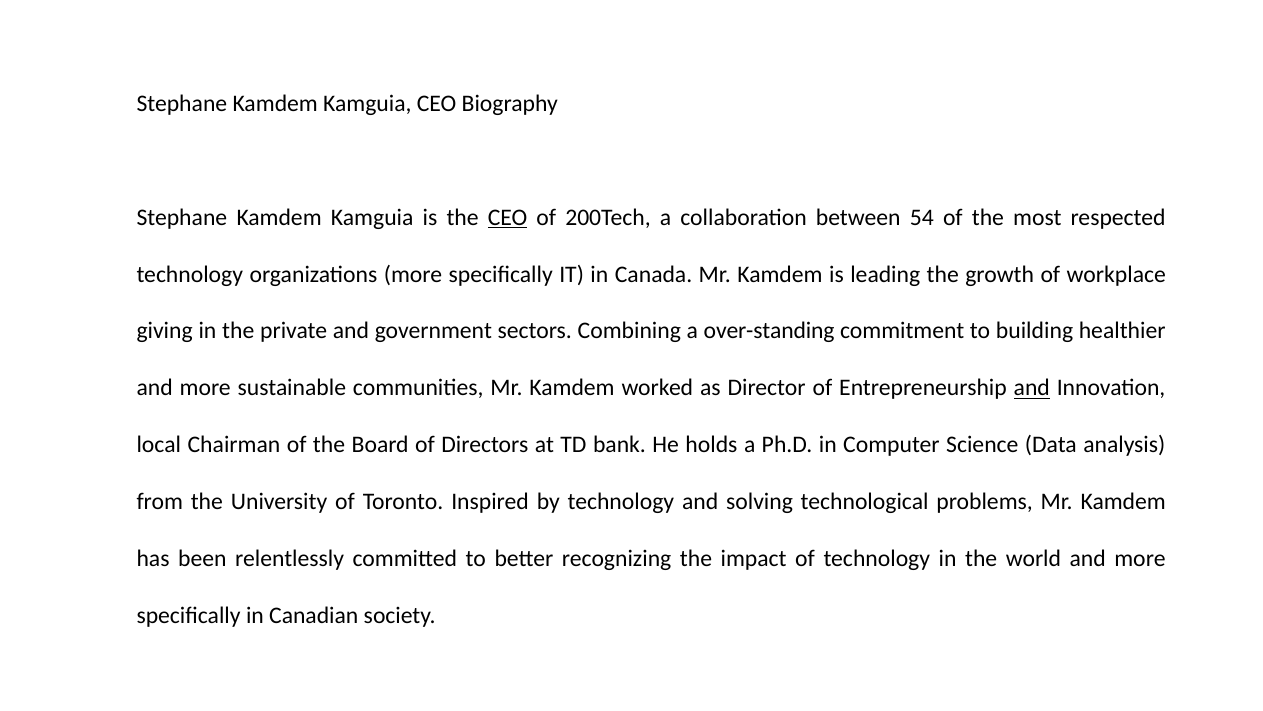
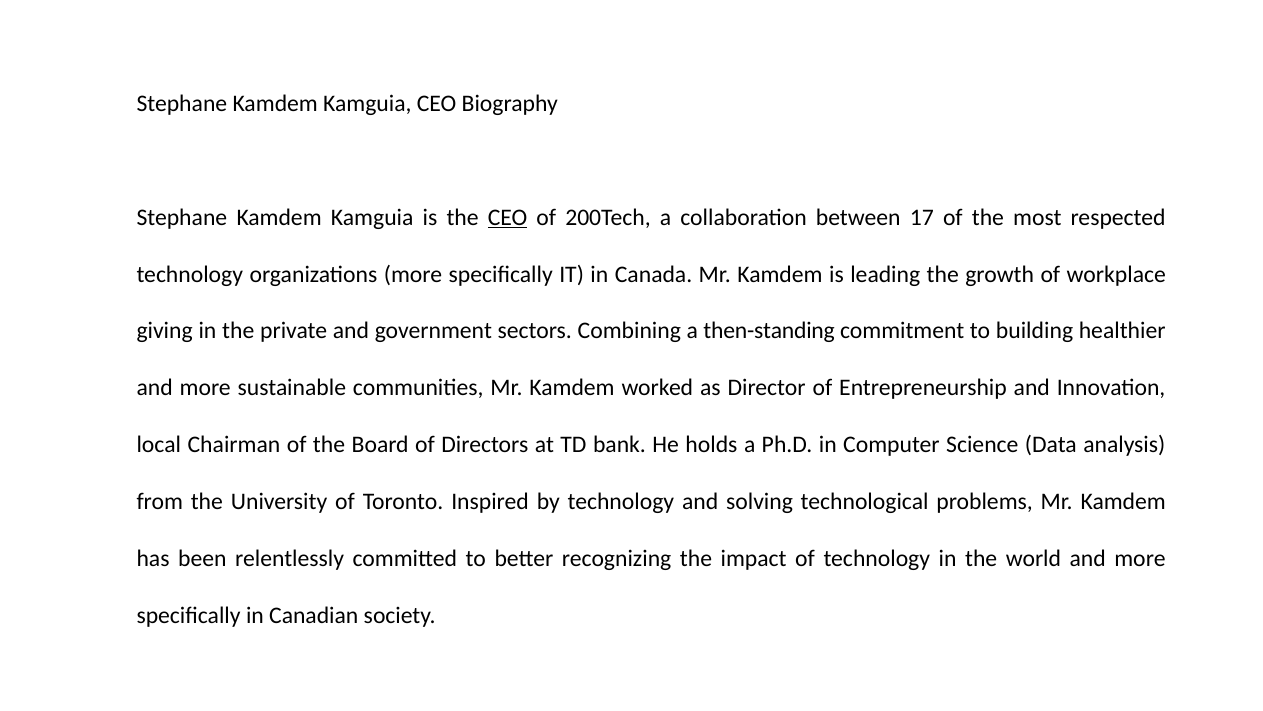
54: 54 -> 17 (922, 217)
over-standing: over-standing -> then-standing (769, 331)
and underline: present -> none (1032, 388)
